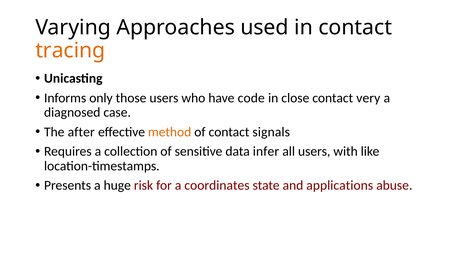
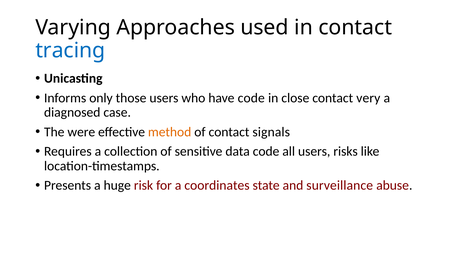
tracing colour: orange -> blue (70, 50)
after: after -> were (81, 132)
data infer: infer -> code (266, 151)
with: with -> risks (346, 151)
applications: applications -> surveillance (340, 186)
